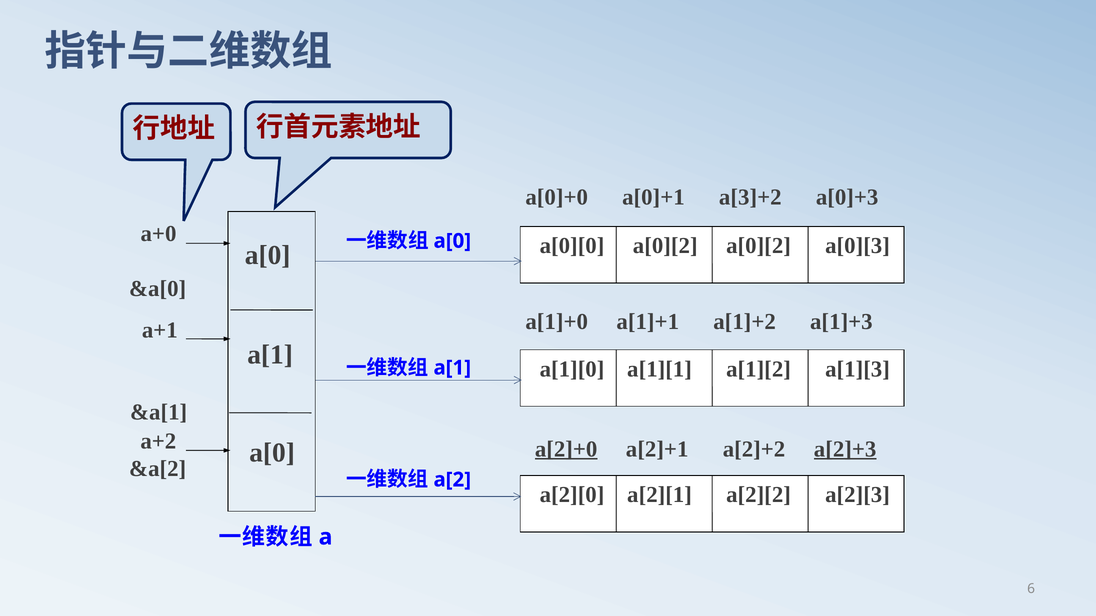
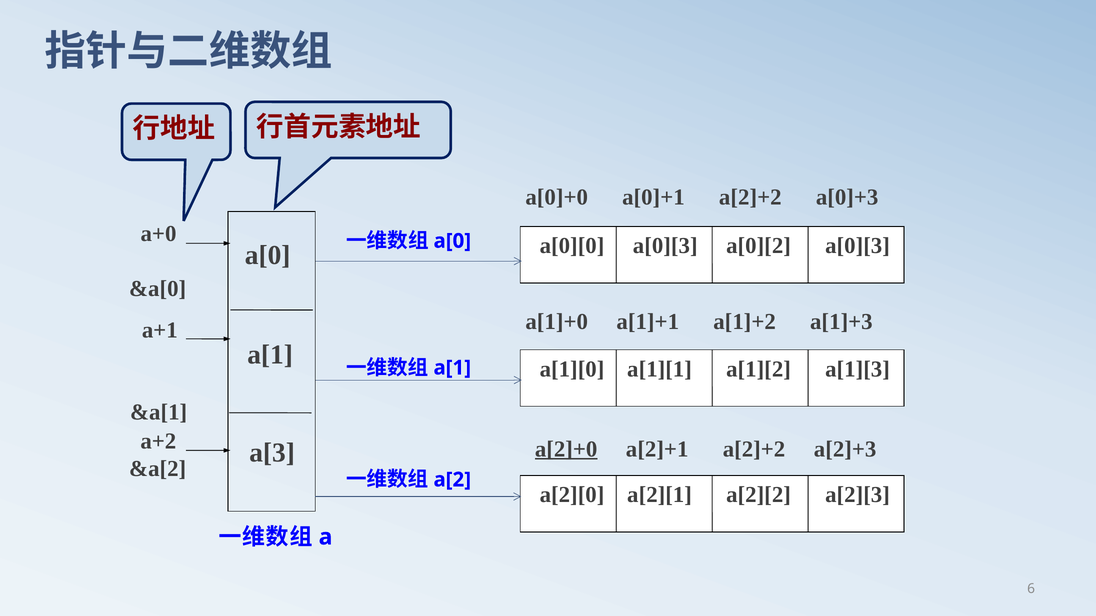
a[0]+1 a[3]+2: a[3]+2 -> a[2]+2 (750, 197)
a[0][0 a[0][2: a[0][2 -> a[0][3 (665, 246)
a[2]+3 underline: present -> none (845, 449)
a[0: a[0 -> a[3 (272, 453)
